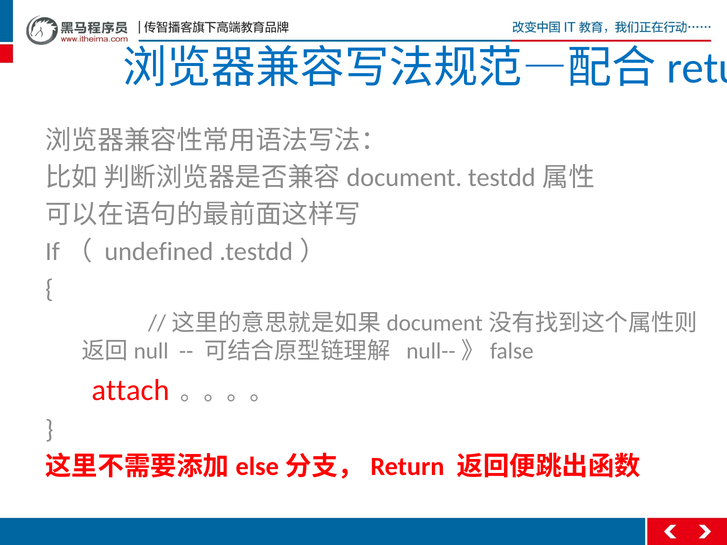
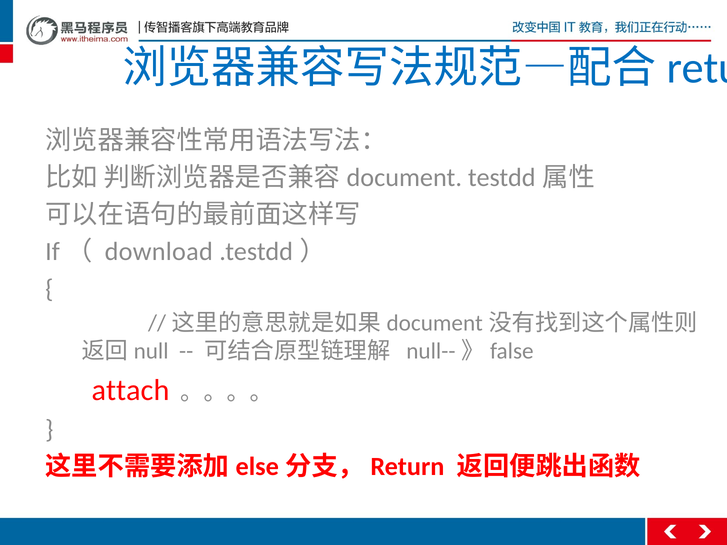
undefined: undefined -> download (159, 252)
